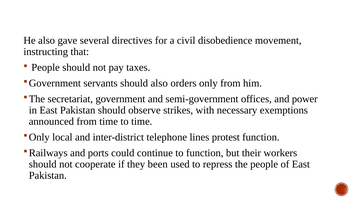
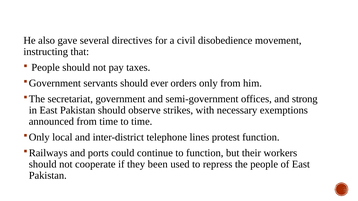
should also: also -> ever (159, 83)
power: power -> strong (305, 99)
